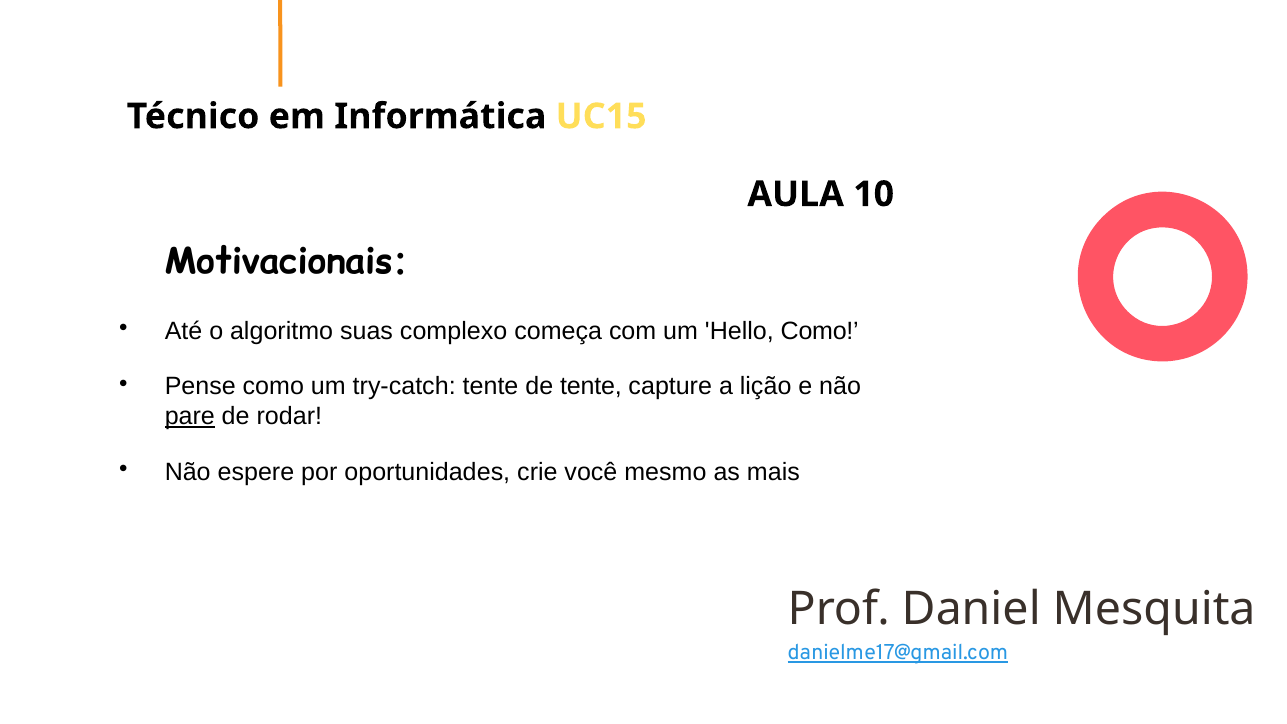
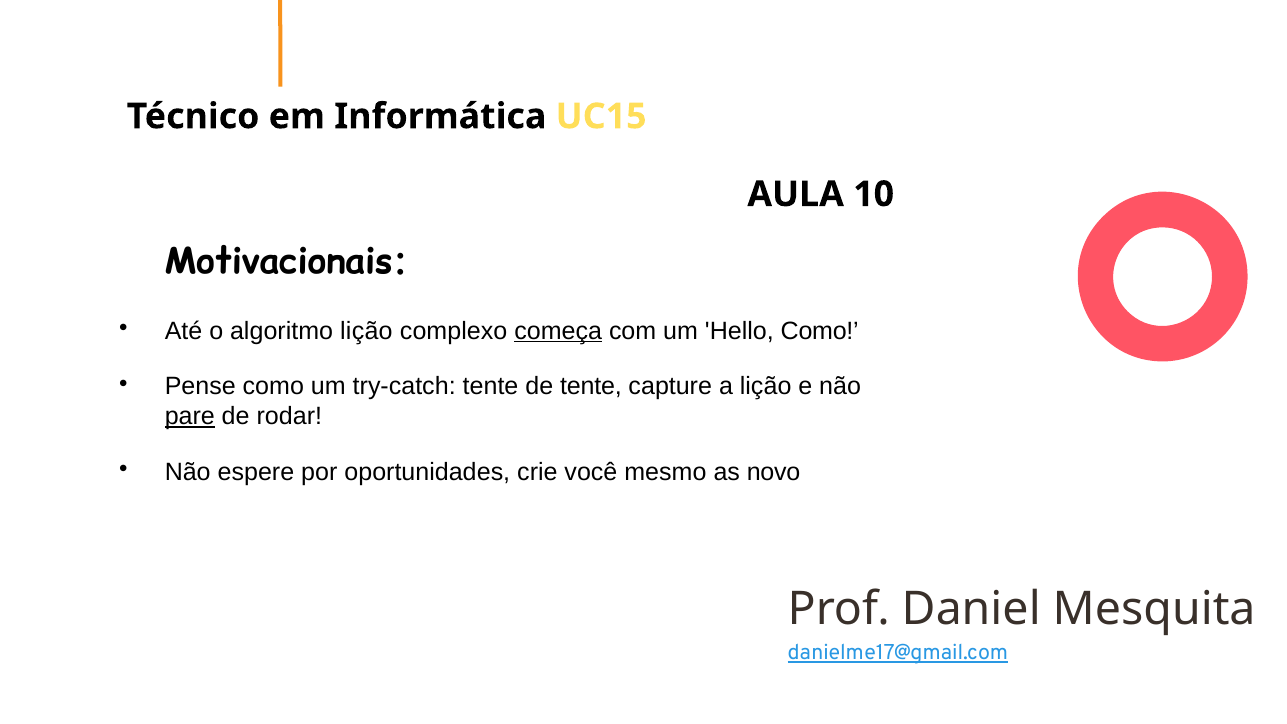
algoritmo suas: suas -> lição (366, 331)
começa underline: none -> present (558, 331)
mais: mais -> novo (774, 472)
